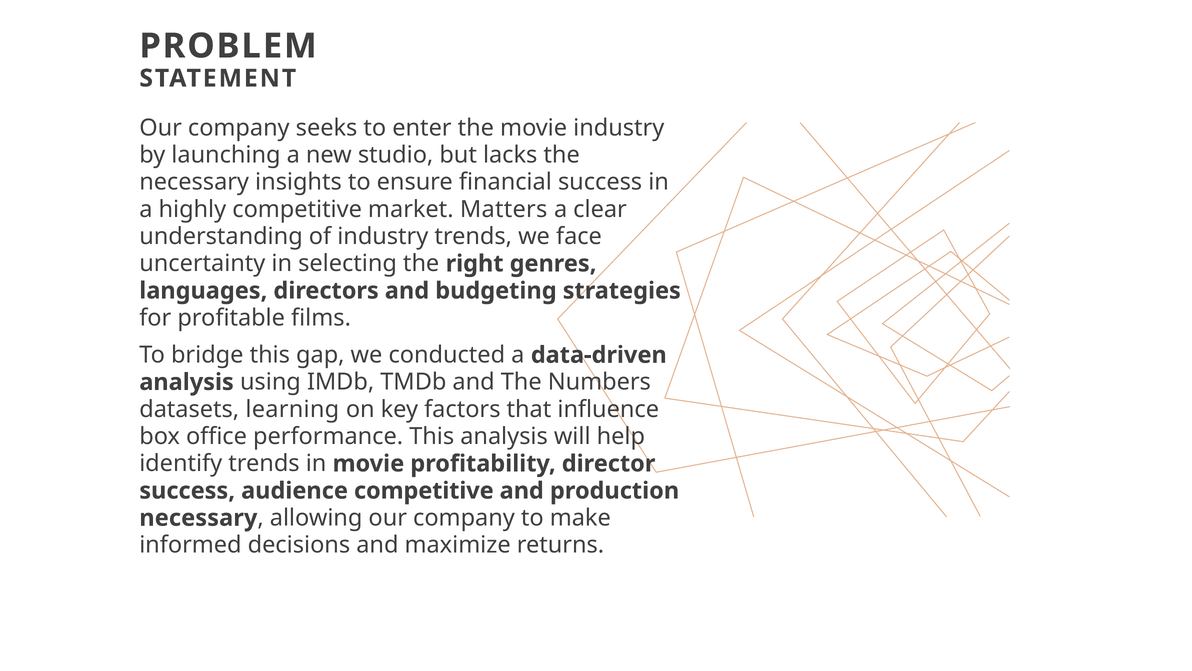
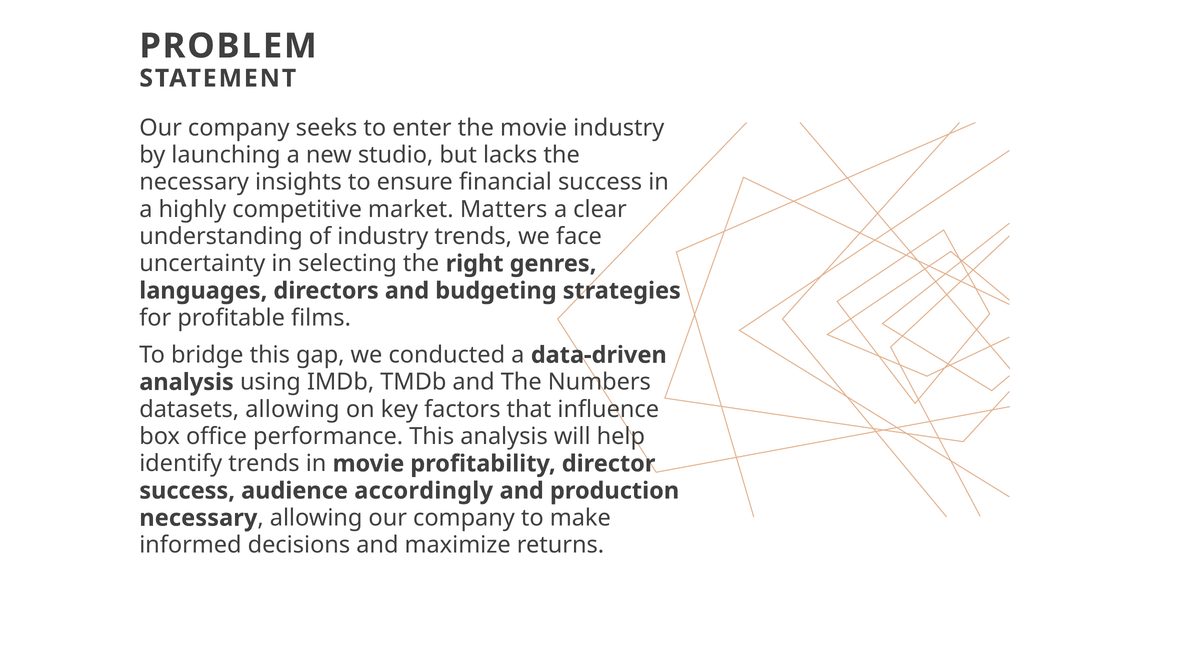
datasets learning: learning -> allowing (292, 409)
audience competitive: competitive -> accordingly (424, 490)
